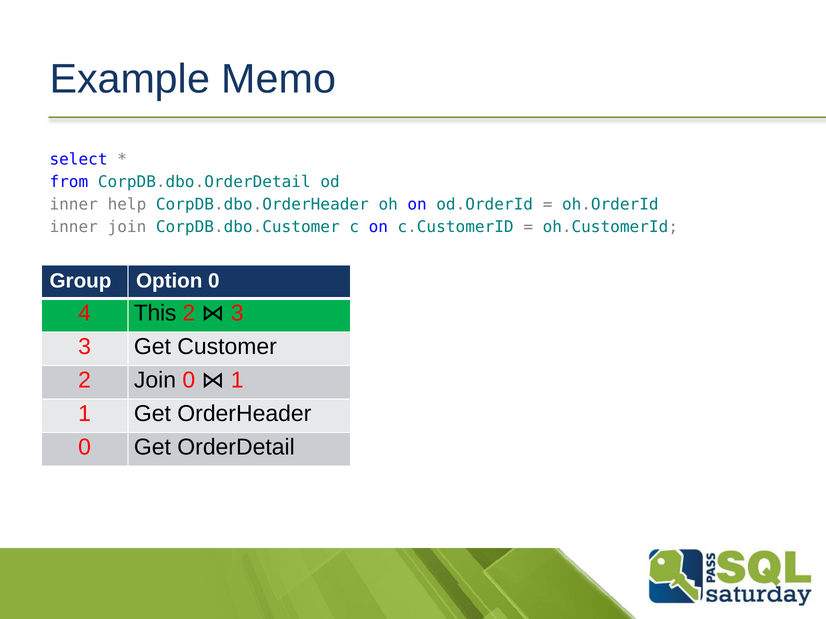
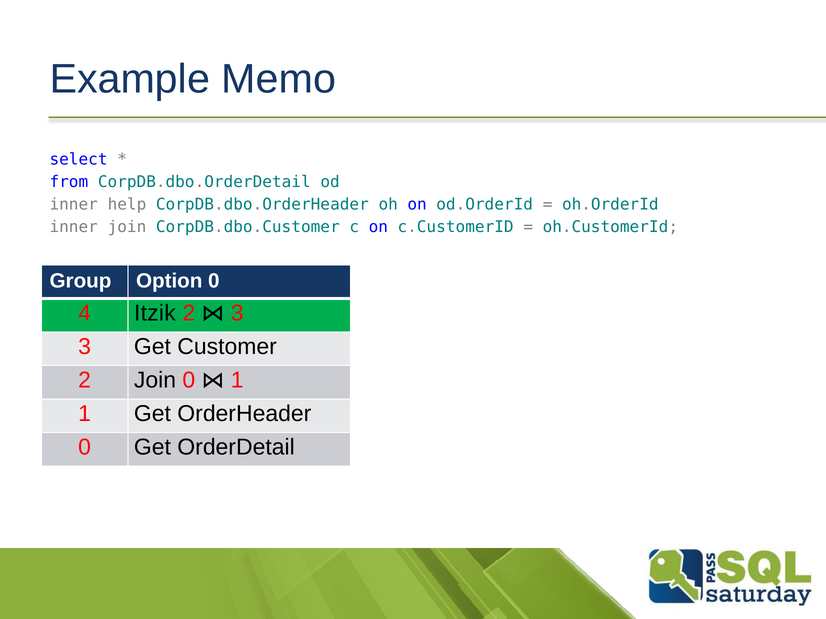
This: This -> Itzik (155, 314)
